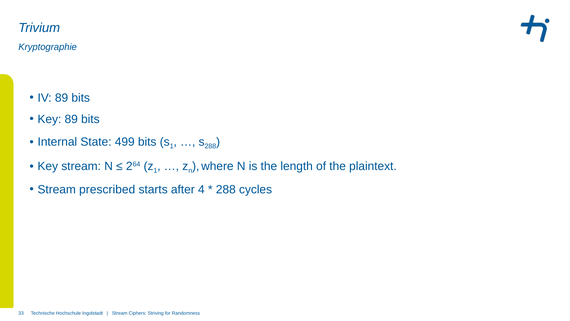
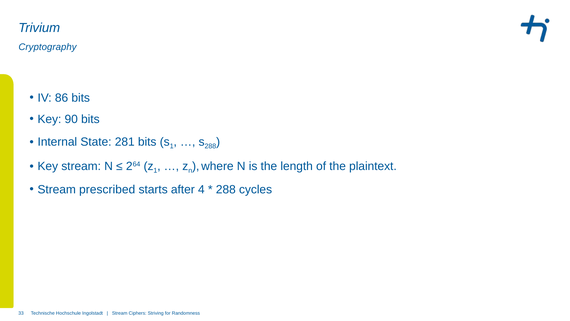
Kryptographie: Kryptographie -> Cryptography (48, 47)
IV 89: 89 -> 86 (62, 98)
Key 89: 89 -> 90 (71, 119)
499: 499 -> 281 (125, 142)
